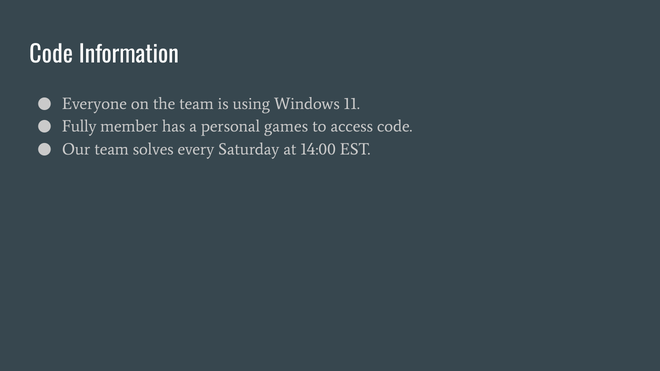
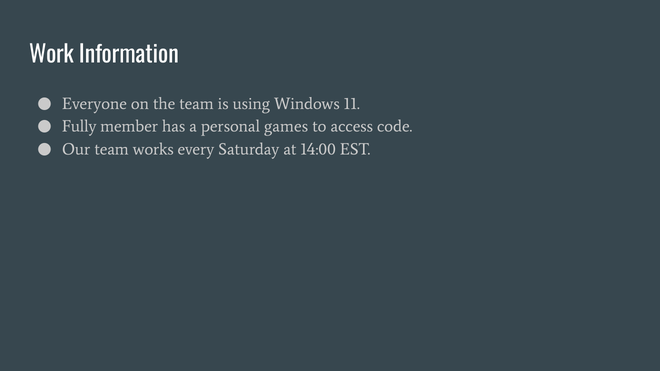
Code: Code -> Work (51, 55)
solves: solves -> works (153, 149)
